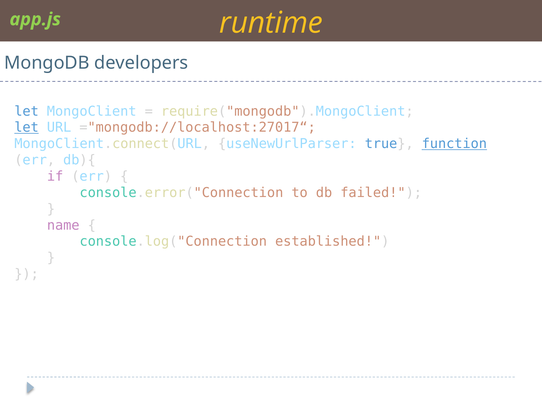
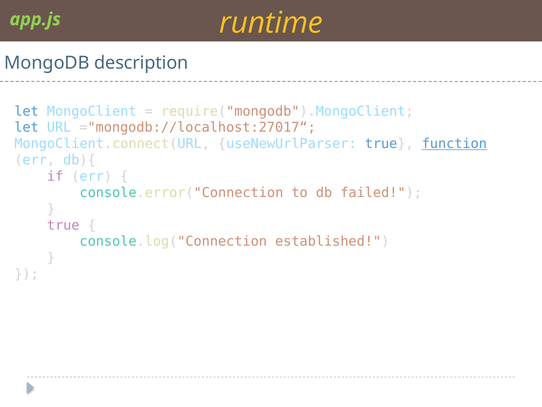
developers: developers -> description (141, 63)
let underline: present -> none (27, 127)
name: name -> true (63, 225)
